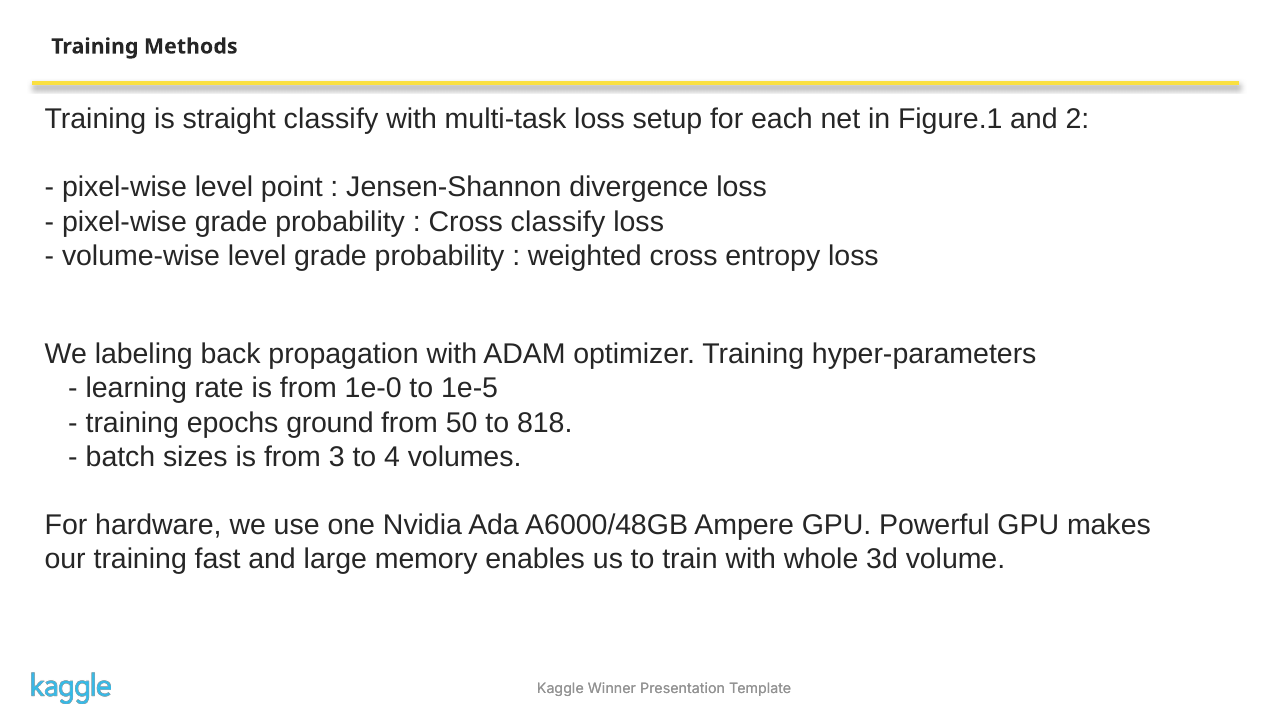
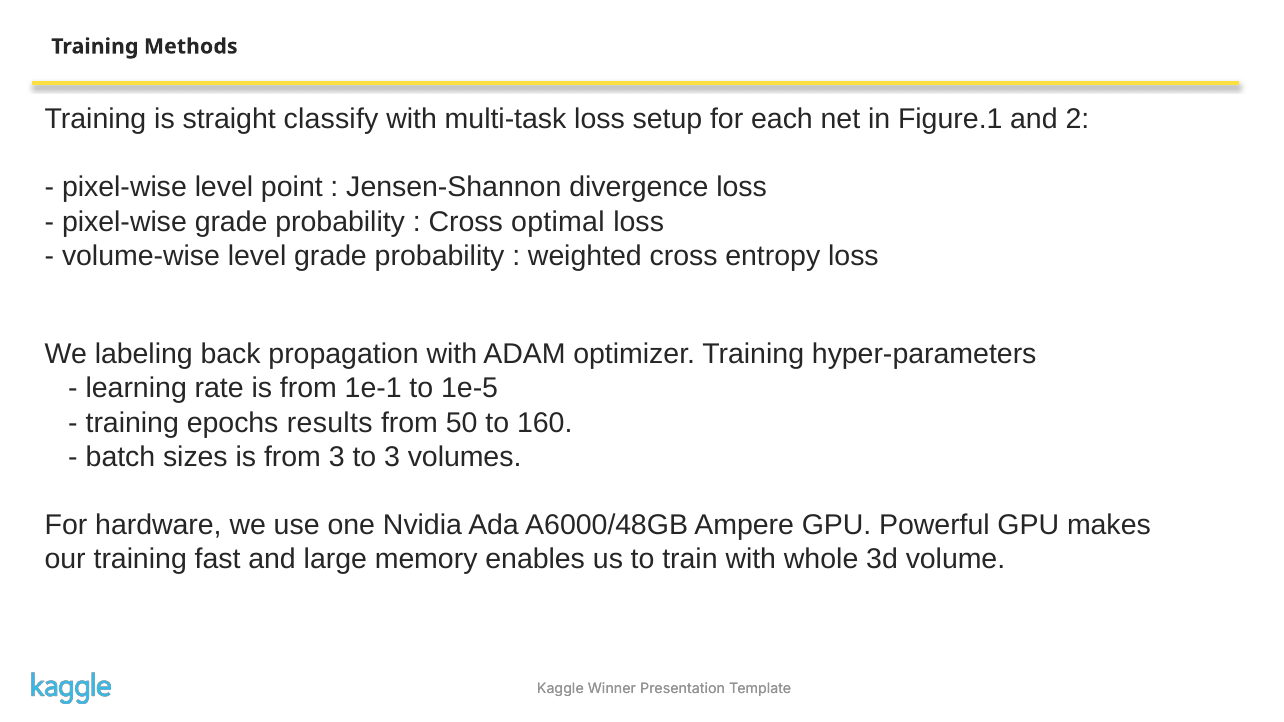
Cross classify: classify -> optimal (558, 222)
1e-0: 1e-0 -> 1e-1 (373, 389)
ground: ground -> results (330, 423)
818: 818 -> 160 (545, 423)
to 4: 4 -> 3 (392, 457)
